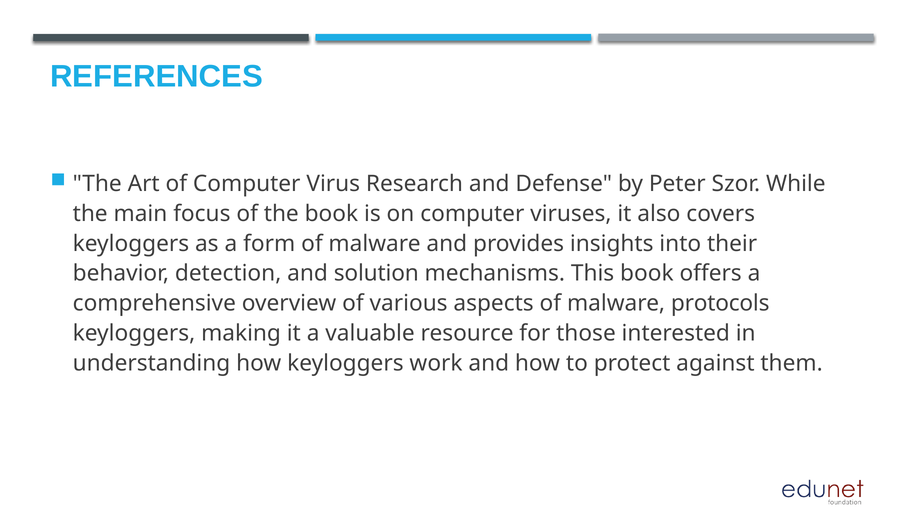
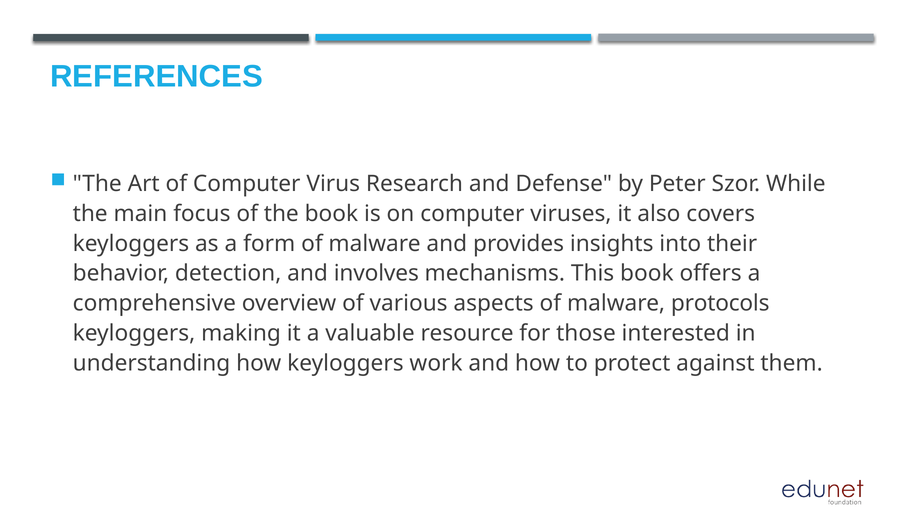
solution: solution -> involves (376, 274)
